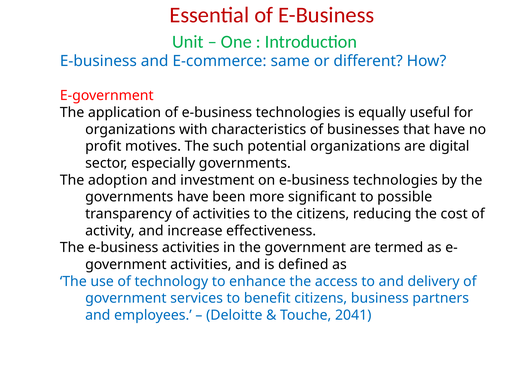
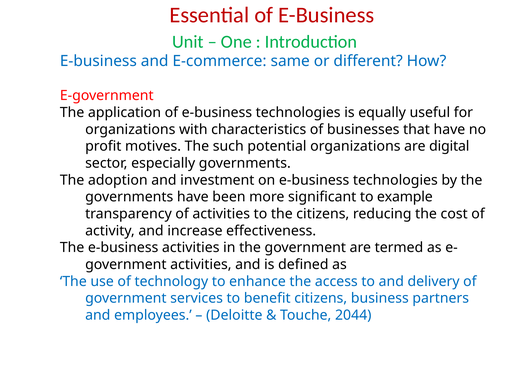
possible: possible -> example (405, 197)
2041: 2041 -> 2044 (353, 315)
